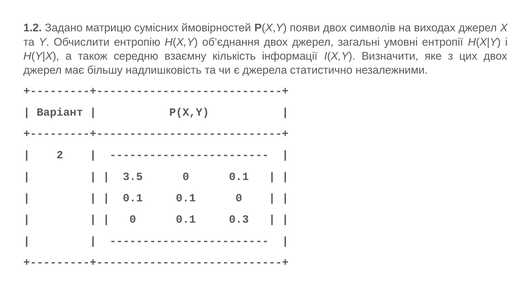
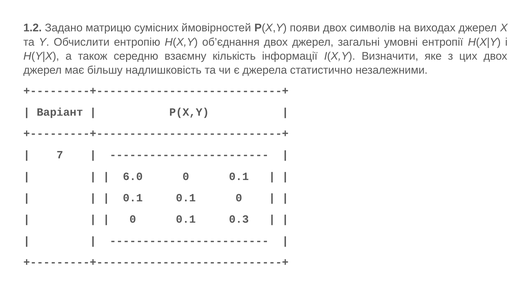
2: 2 -> 7 (60, 155)
3.5: 3.5 -> 6.0 (133, 176)
